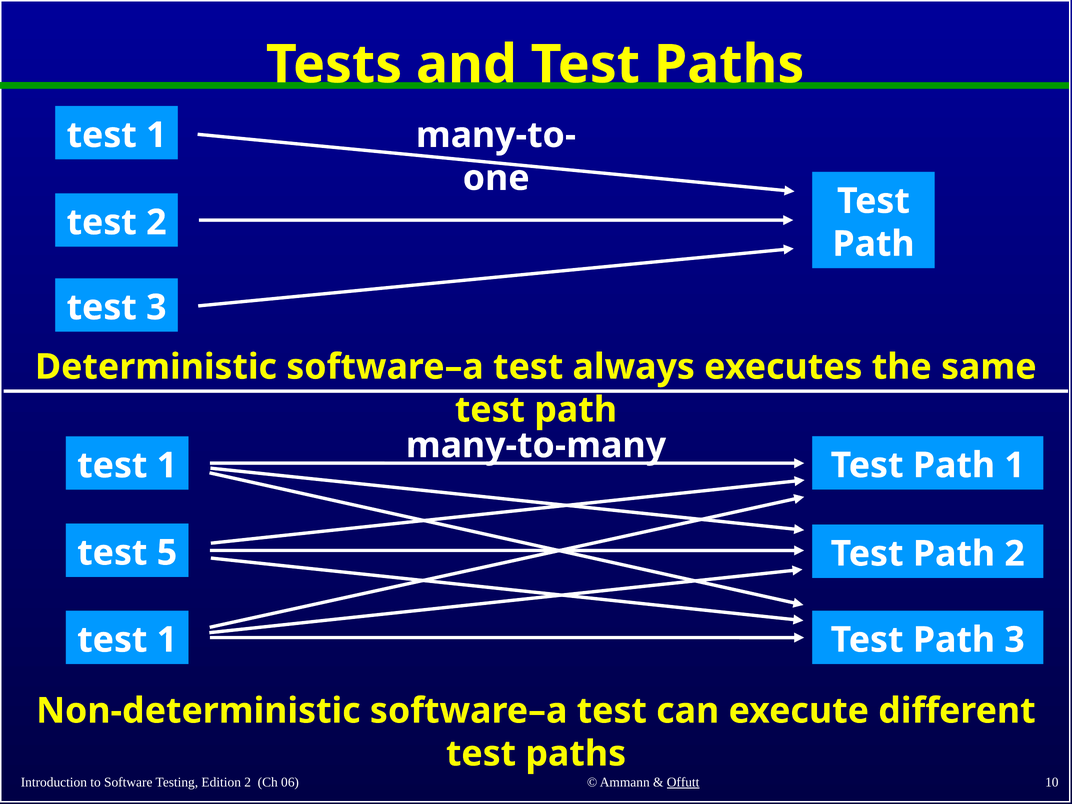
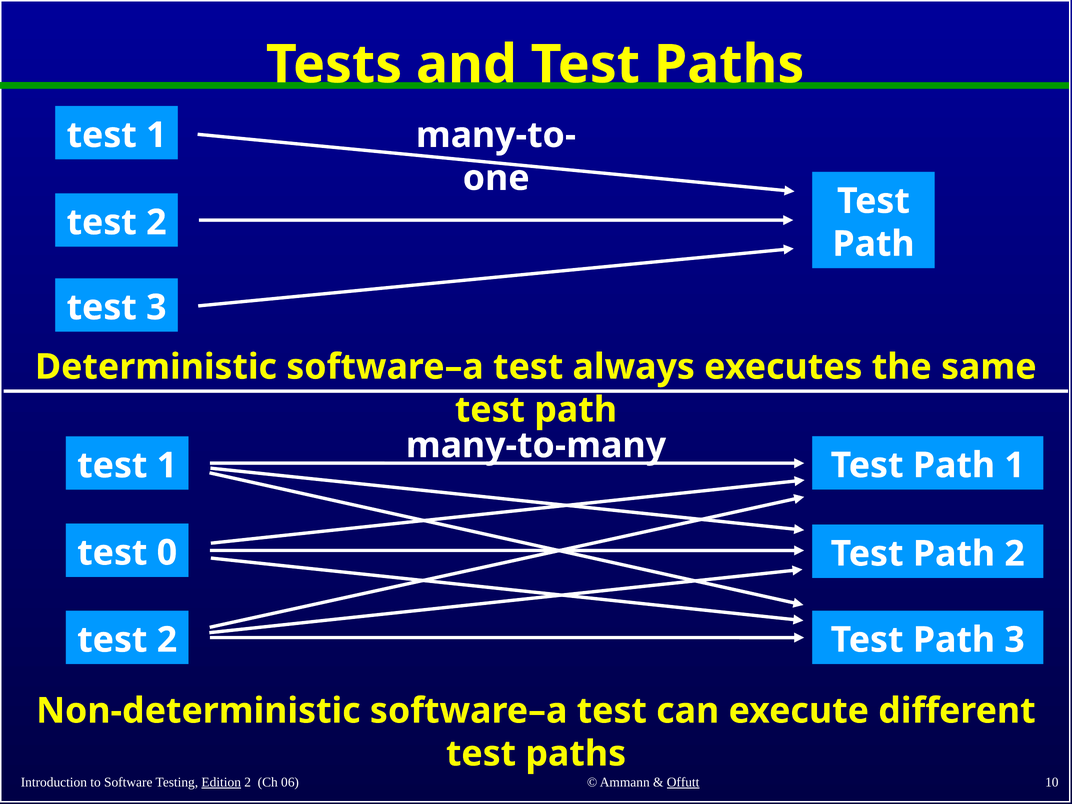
5: 5 -> 0 (167, 553)
1: 1 -> 2 (167, 640)
Edition underline: none -> present (221, 782)
